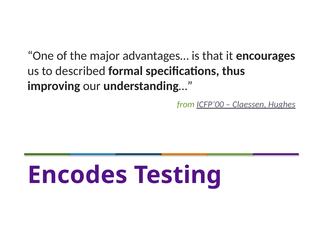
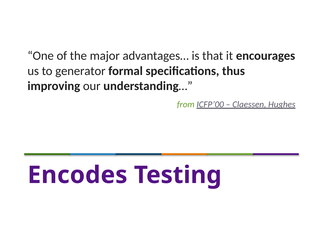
described: described -> generator (80, 71)
